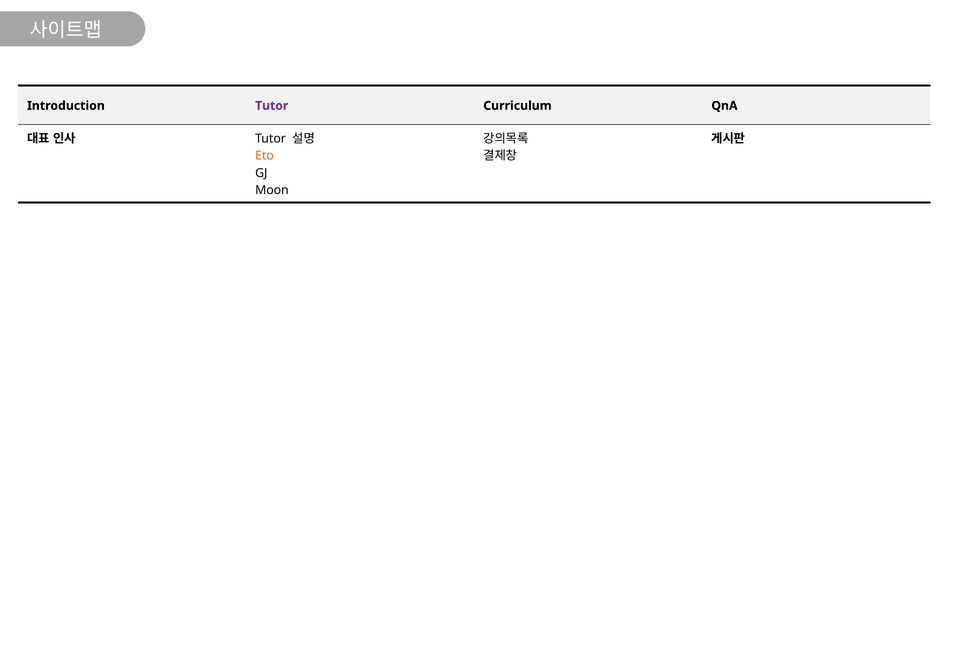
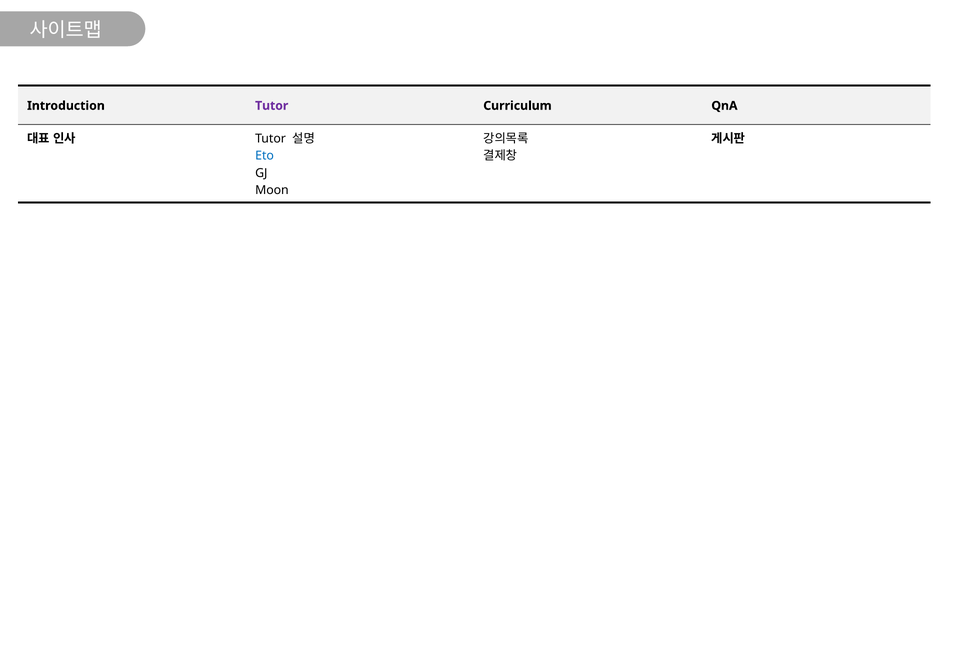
Eto colour: orange -> blue (265, 156)
